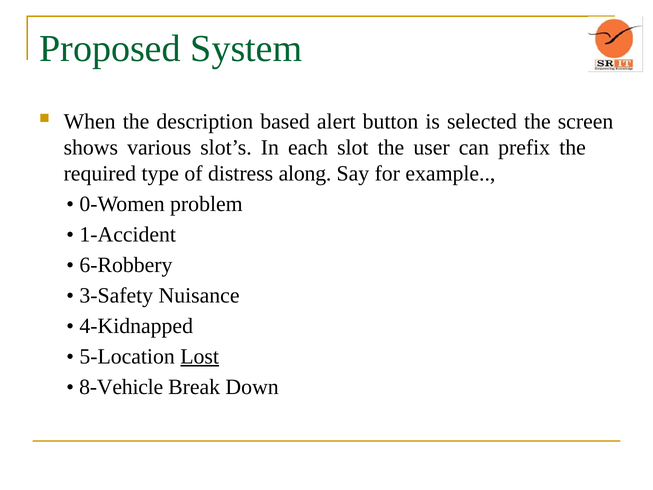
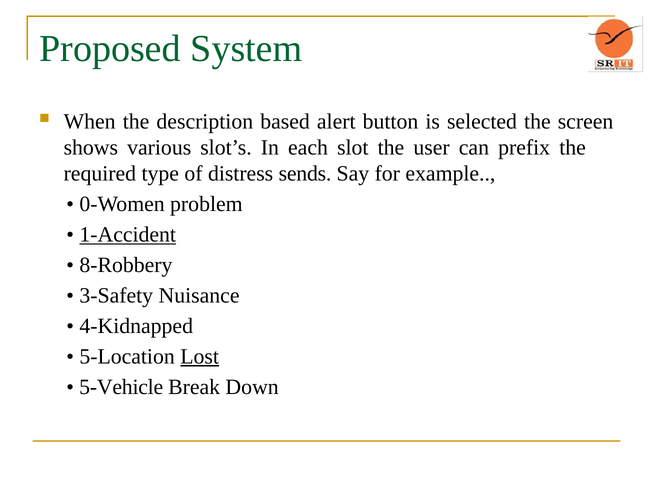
along: along -> sends (305, 173)
1-Accident underline: none -> present (128, 234)
6-Robbery: 6-Robbery -> 8-Robbery (126, 265)
8-Vehicle: 8-Vehicle -> 5-Vehicle (121, 387)
